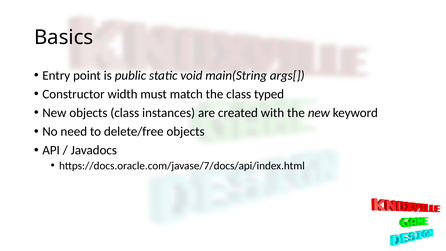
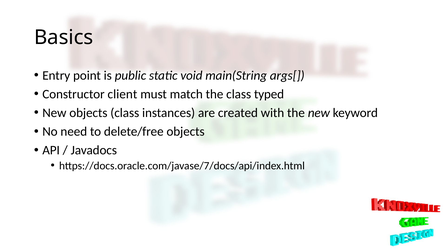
width: width -> client (122, 94)
